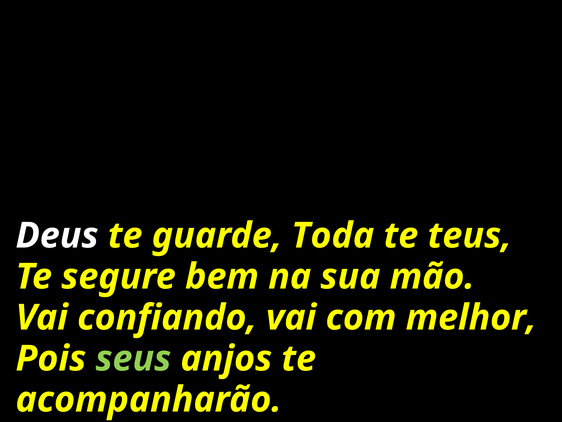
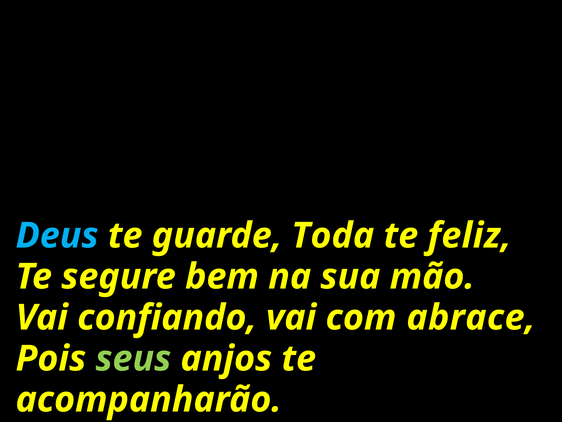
Deus colour: white -> light blue (57, 235)
teus: teus -> feliz (469, 235)
melhor: melhor -> abrace (471, 317)
